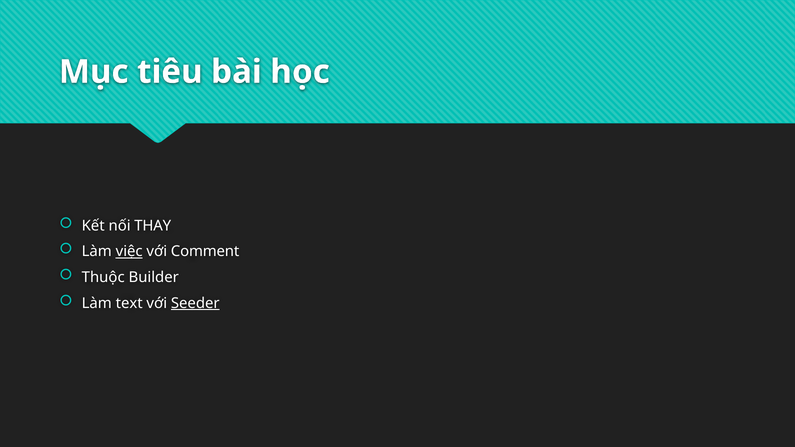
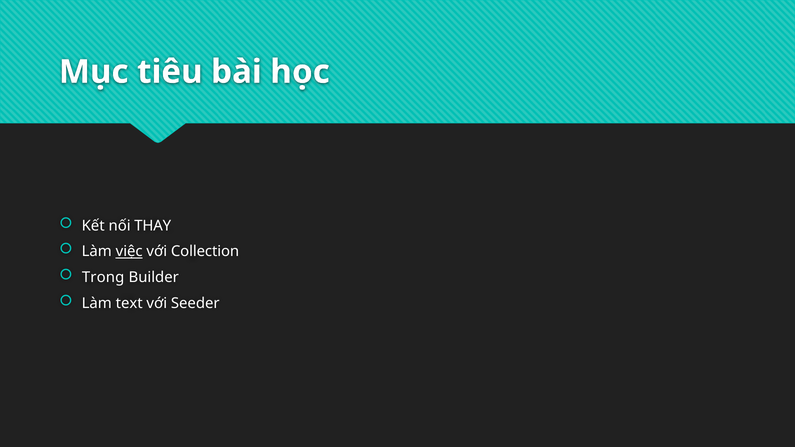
Comment: Comment -> Collection (205, 252)
Thuộc: Thuộc -> Trong (103, 277)
Seeder underline: present -> none (195, 303)
